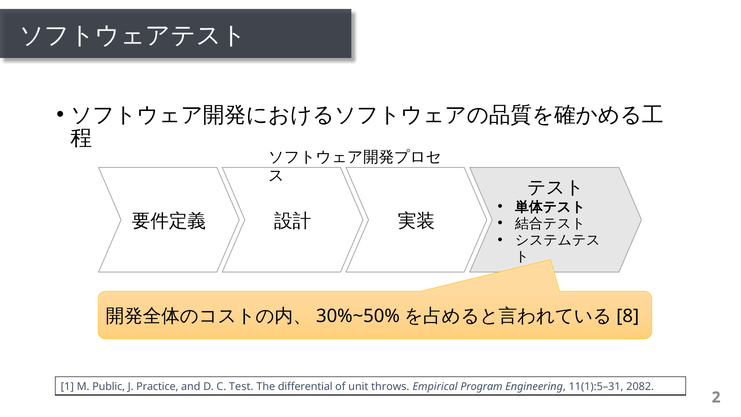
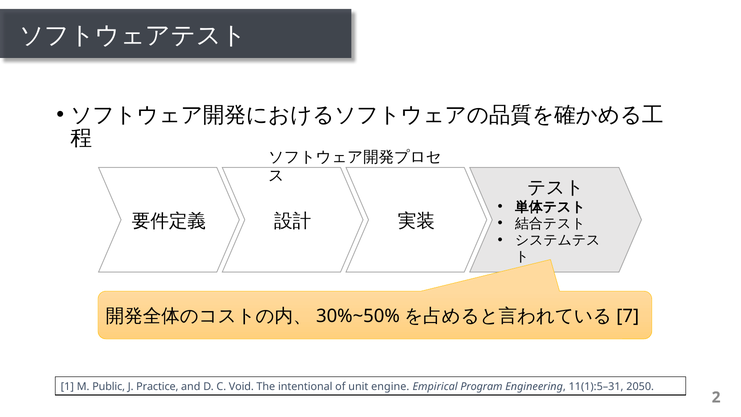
8: 8 -> 7 (628, 316)
Test: Test -> Void (241, 386)
diﬀerential: diﬀerential -> intentional (305, 386)
throws: throws -> engine (390, 386)
2082: 2082 -> 2050 (640, 386)
